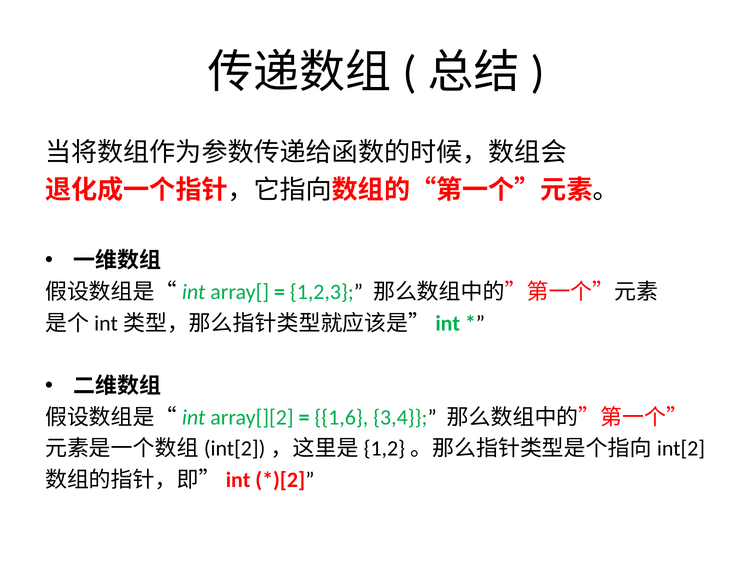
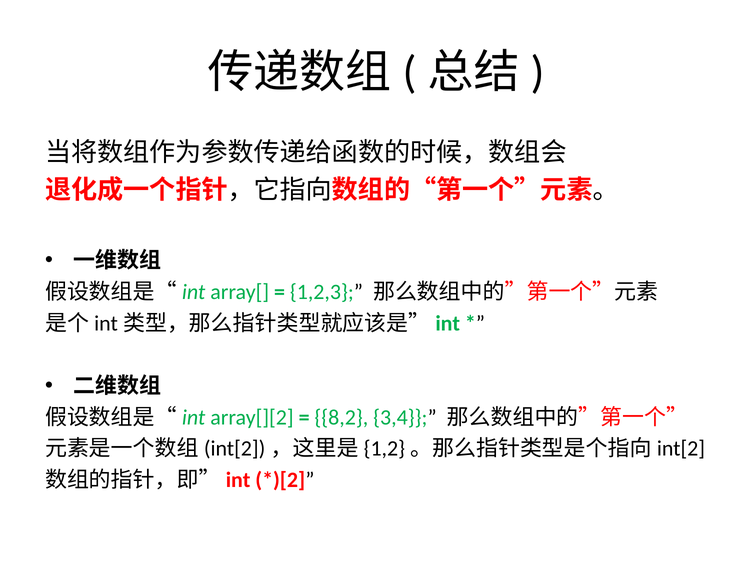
1,6: 1,6 -> 8,2 (341, 417)
